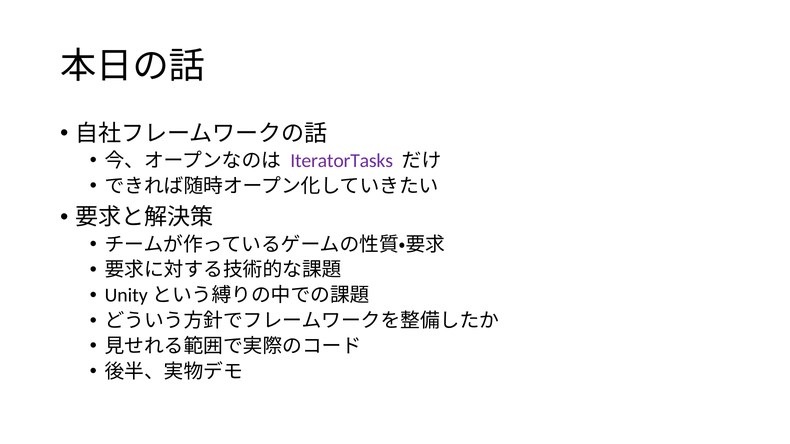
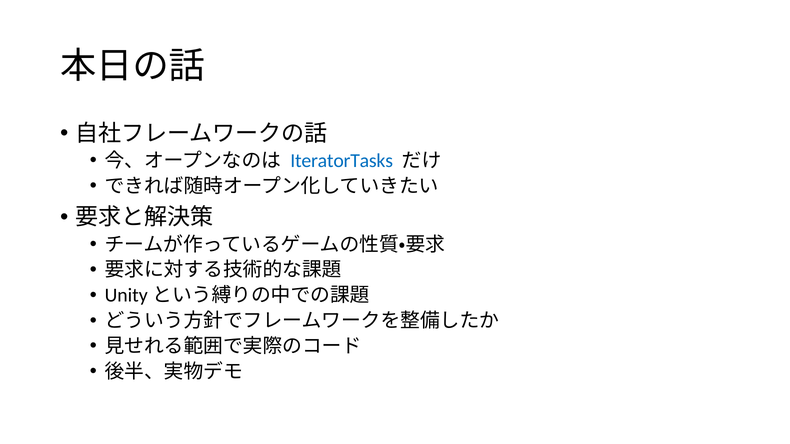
IteratorTasks colour: purple -> blue (342, 161)
